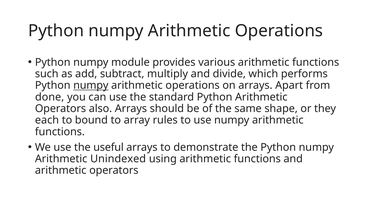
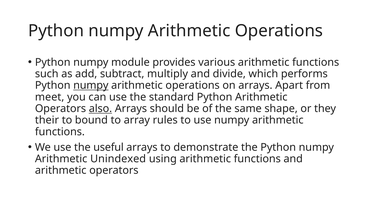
done: done -> meet (50, 97)
also underline: none -> present (100, 109)
each: each -> their (47, 120)
